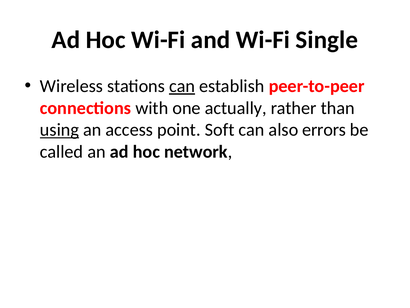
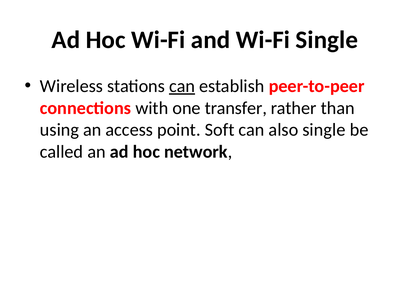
actually: actually -> transfer (236, 108)
using underline: present -> none (59, 130)
also errors: errors -> single (324, 130)
